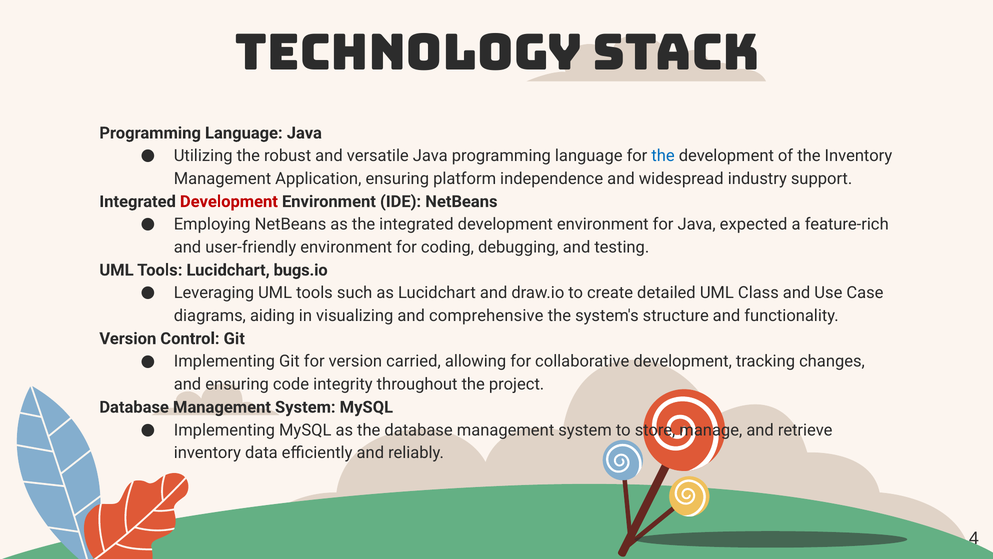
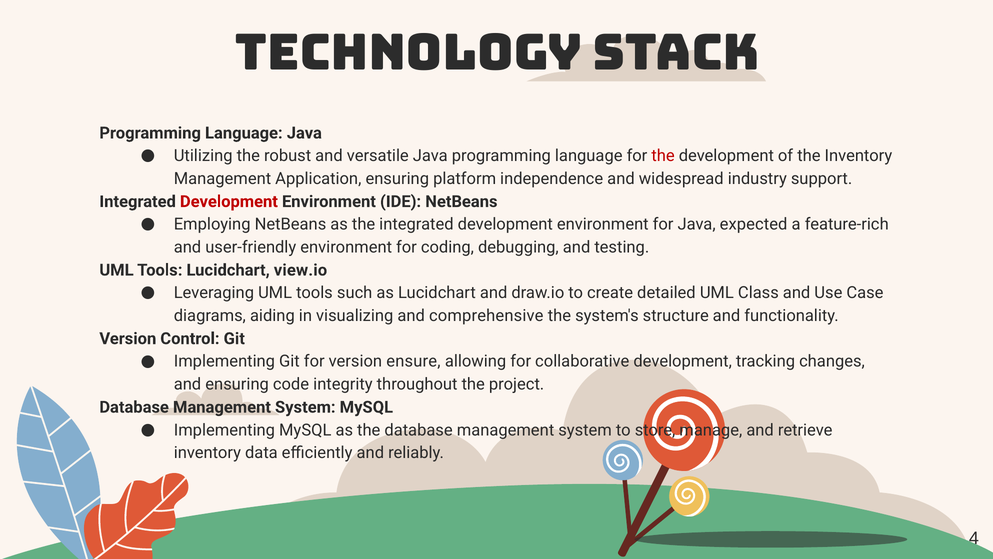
the colour: blue -> red (663, 156)
bugs.io: bugs.io -> view.io (300, 270)
carried: carried -> ensure (413, 361)
